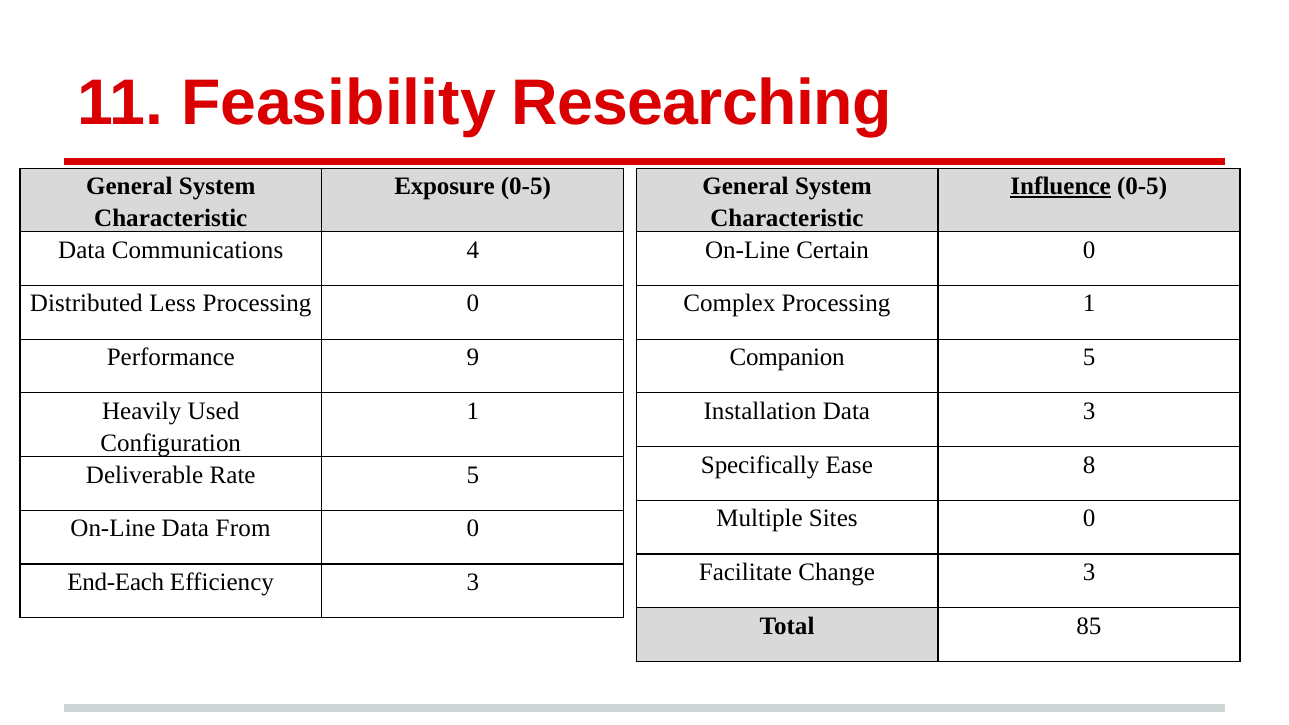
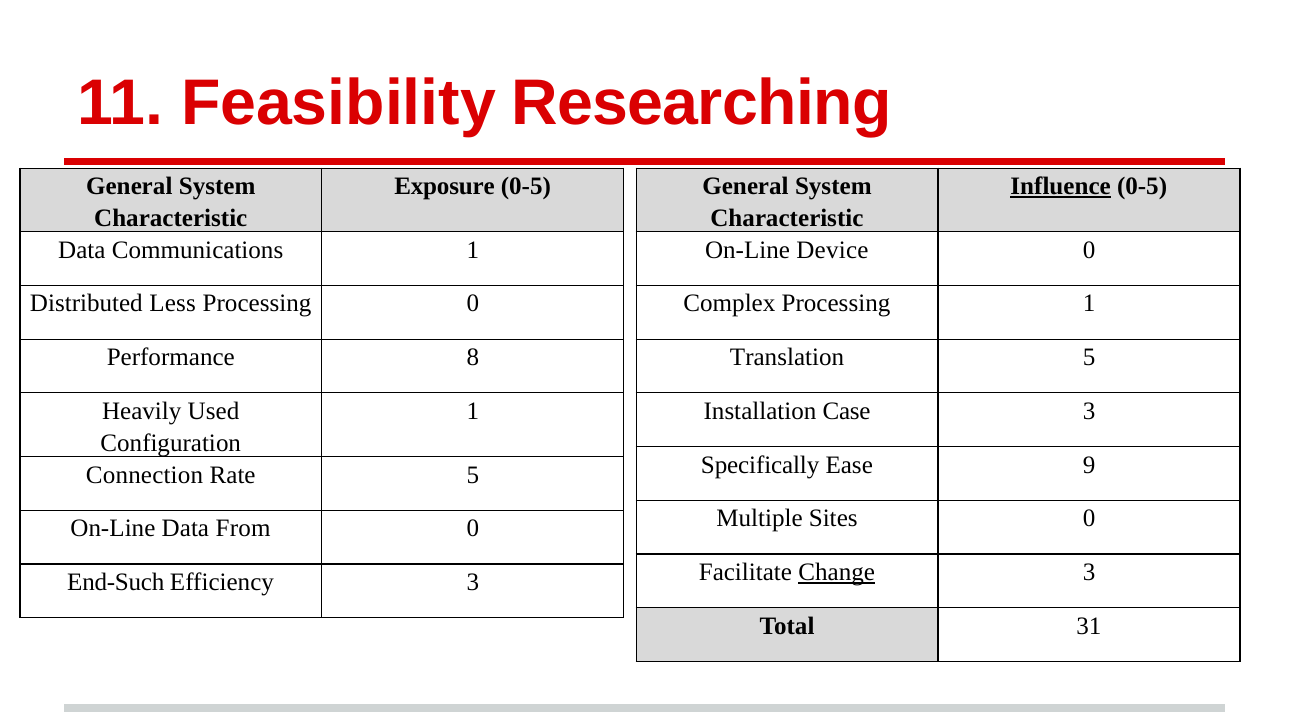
Communications 4: 4 -> 1 (473, 250)
Certain: Certain -> Device (832, 250)
9: 9 -> 8 (473, 357)
Companion: Companion -> Translation (787, 357)
Installation Data: Data -> Case (847, 411)
8: 8 -> 9 (1089, 465)
Deliverable: Deliverable -> Connection (145, 475)
Change underline: none -> present (837, 572)
End-Each: End-Each -> End-Such (116, 582)
85: 85 -> 31 (1089, 626)
